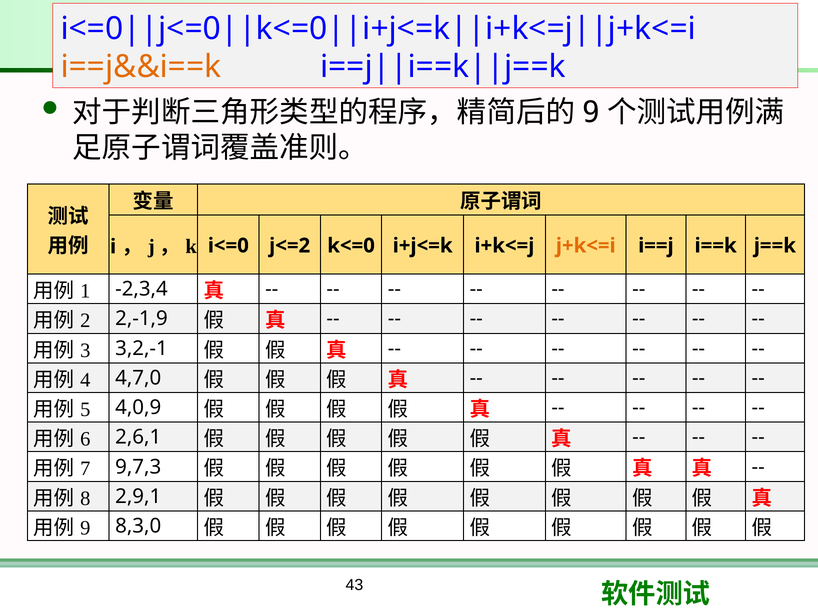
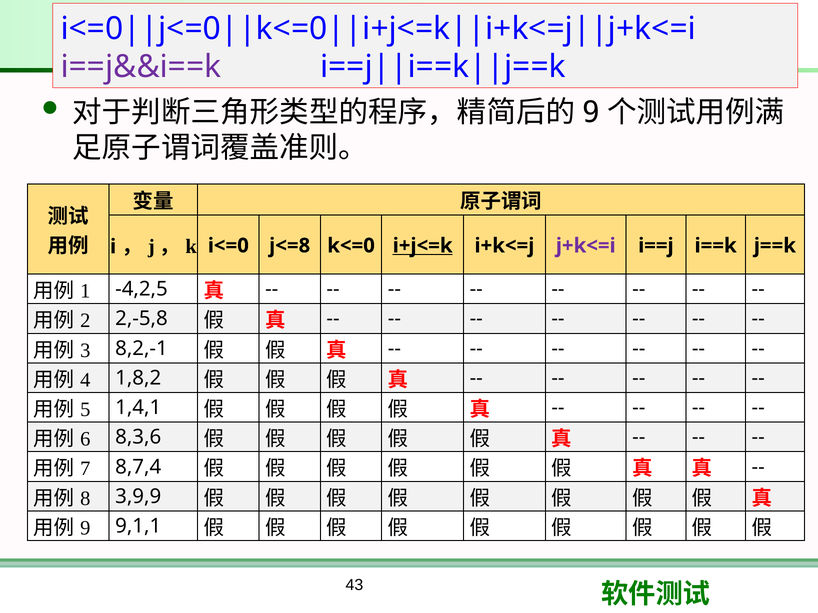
i==j&&i==k colour: orange -> purple (141, 67)
j<=2: j<=2 -> j<=8 (290, 246)
i+j<=k underline: none -> present (423, 246)
j+k<=i colour: orange -> purple (586, 246)
-2,3,4: -2,3,4 -> -4,2,5 (141, 289)
2,-1,9: 2,-1,9 -> 2,-5,8 (141, 319)
3,2,-1: 3,2,-1 -> 8,2,-1 (141, 349)
4,7,0: 4,7,0 -> 1,8,2 (138, 378)
4,0,9: 4,0,9 -> 1,4,1 (138, 408)
2,6,1: 2,6,1 -> 8,3,6 (138, 438)
9,7,3: 9,7,3 -> 8,7,4 (138, 467)
2,9,1: 2,9,1 -> 3,9,9 (138, 497)
8,3,0: 8,3,0 -> 9,1,1 (138, 526)
